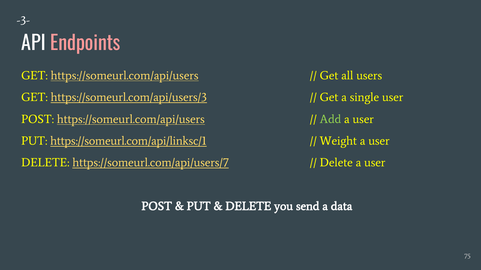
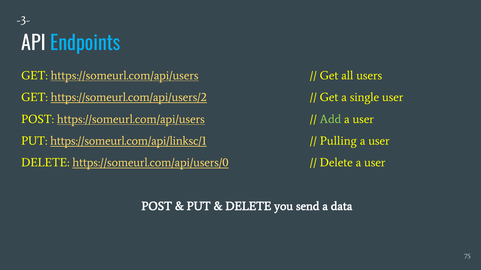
Endpoints colour: pink -> light blue (85, 43)
https://someurl.com/api/users/3: https://someurl.com/api/users/3 -> https://someurl.com/api/users/2 (129, 97)
Weight: Weight -> Pulling (338, 141)
https://someurl.com/api/users/7: https://someurl.com/api/users/7 -> https://someurl.com/api/users/0 (151, 163)
